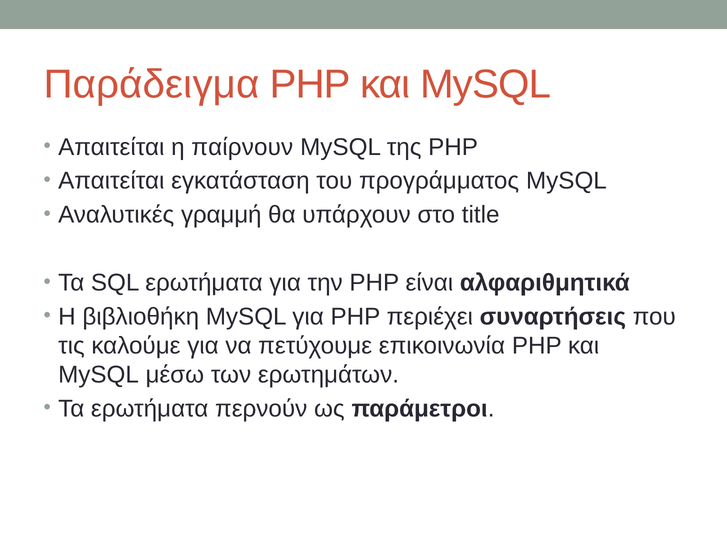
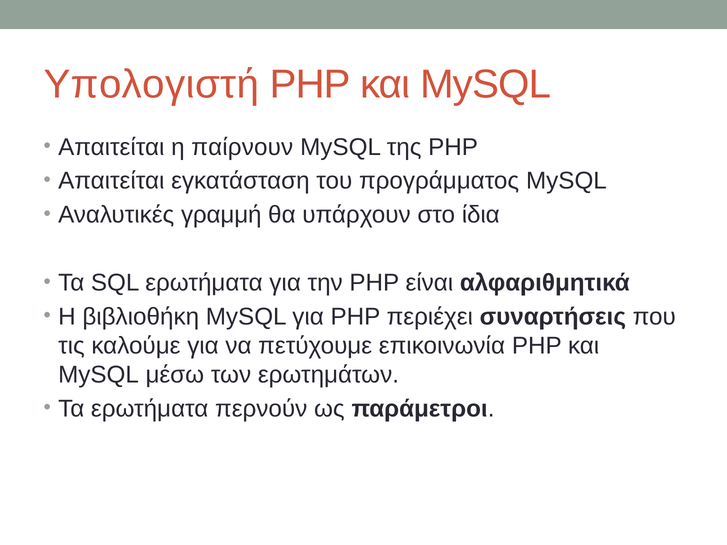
Παράδειγμα: Παράδειγμα -> Υπολογιστή (151, 85)
title: title -> ίδια (481, 215)
